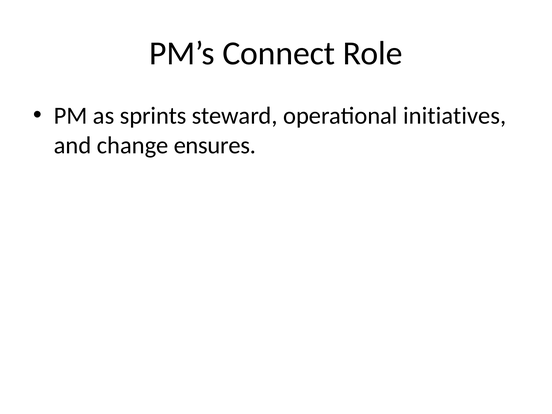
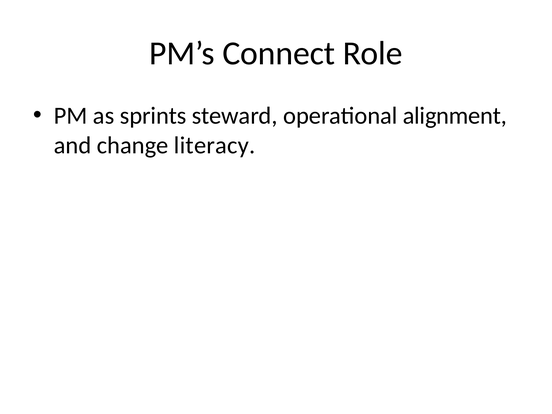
initiatives: initiatives -> alignment (455, 116)
ensures: ensures -> literacy (215, 145)
